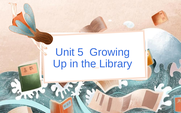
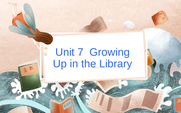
5: 5 -> 7 (81, 52)
